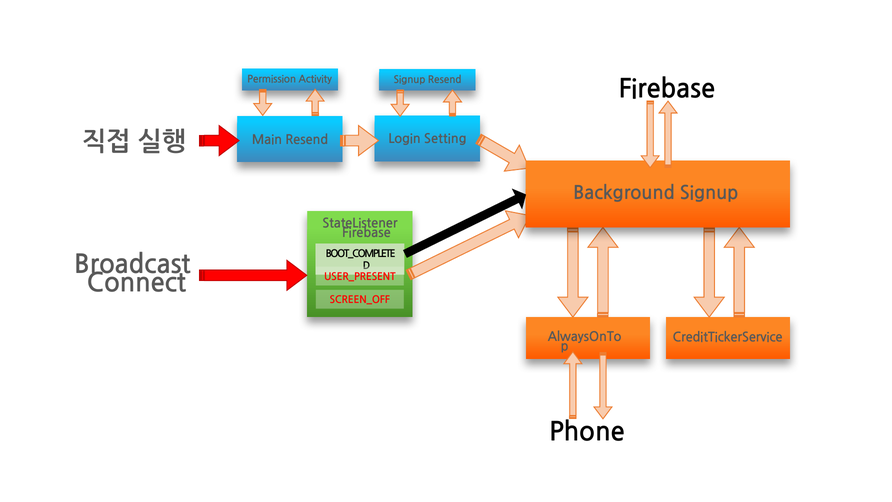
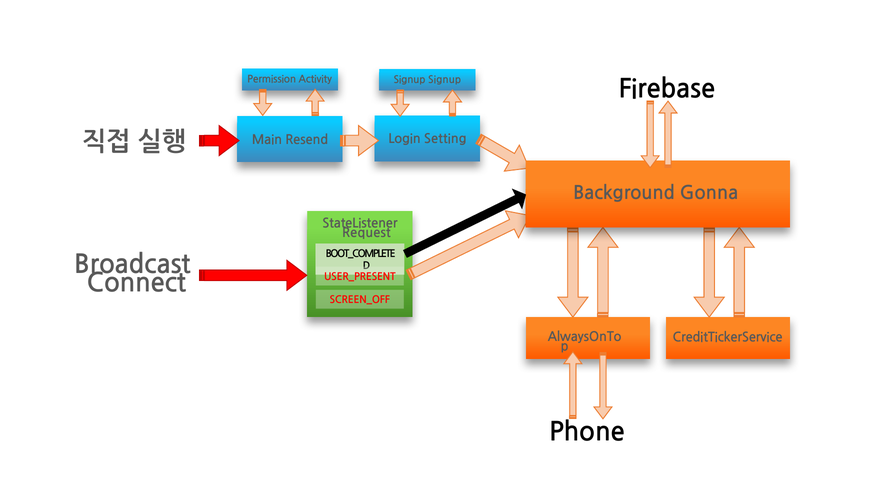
Signup Resend: Resend -> Signup (445, 80)
Background Signup: Signup -> Gonna (709, 193)
Firebase: Firebase -> Request (366, 233)
